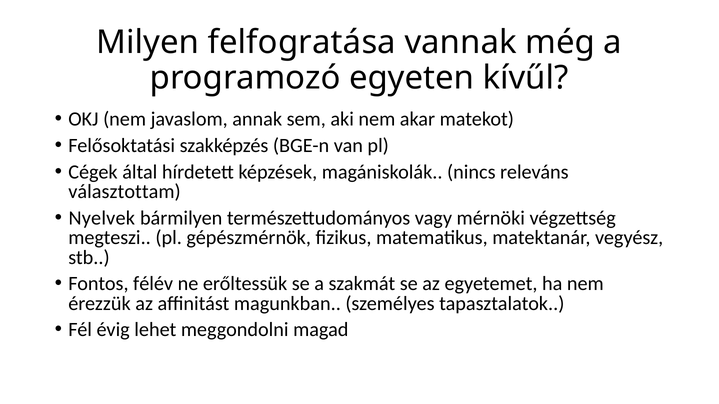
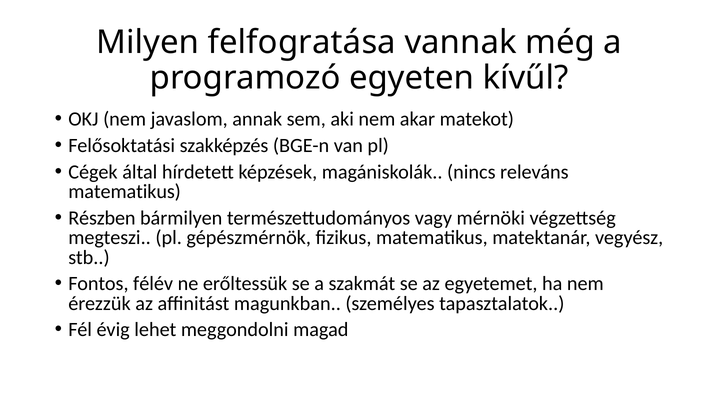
választottam: választottam -> matematikus (125, 192)
Nyelvek: Nyelvek -> Részben (102, 218)
